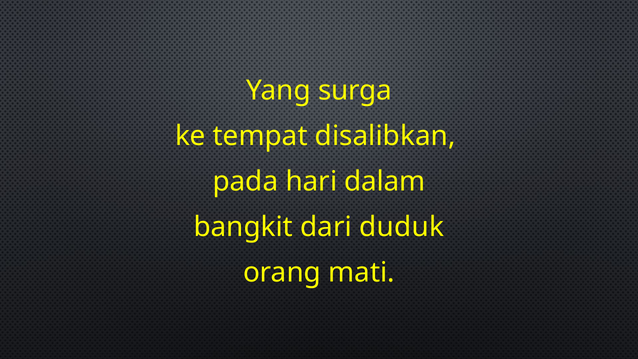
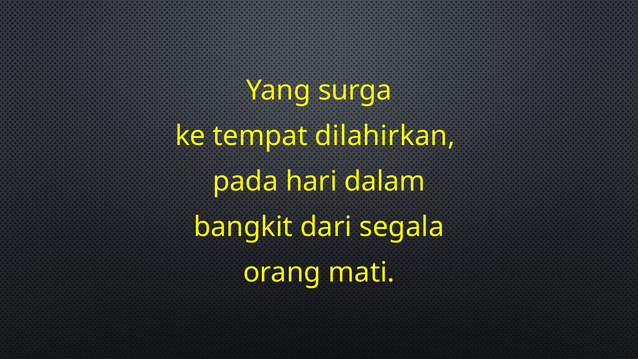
disalibkan: disalibkan -> dilahirkan (385, 136)
duduk: duduk -> segala (402, 227)
